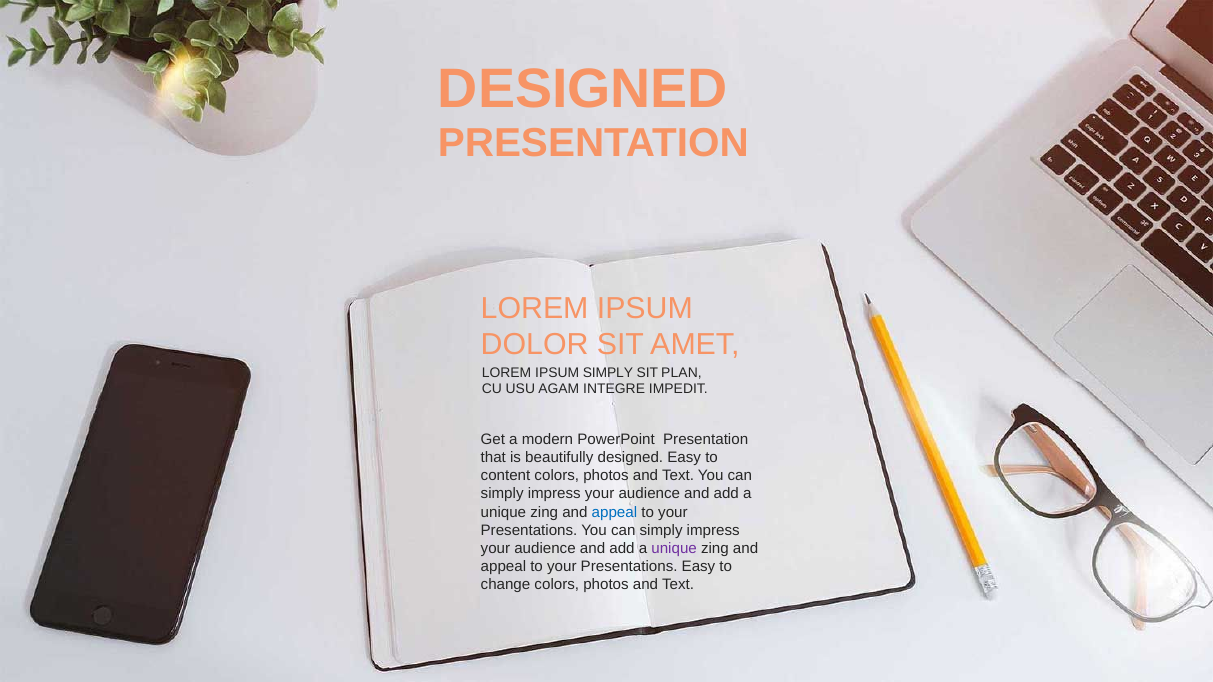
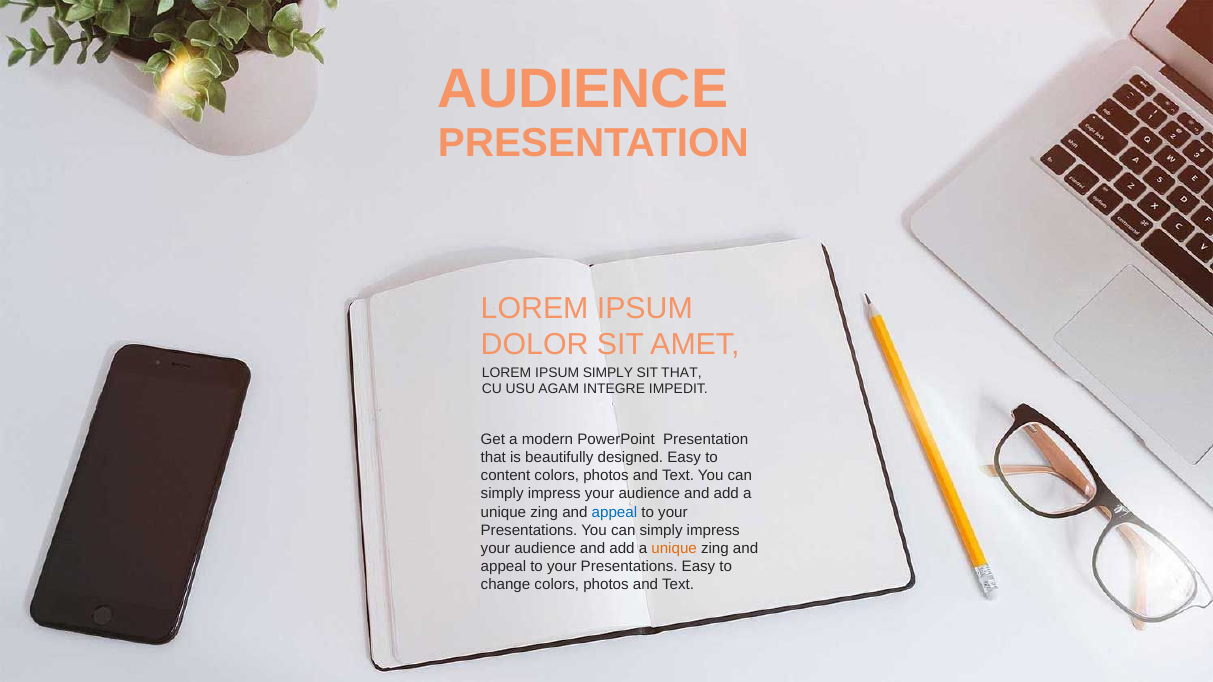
DESIGNED: DESIGNED -> AUDIENCE (583, 89)
SIT PLAN: PLAN -> THAT (682, 373)
unique colour: purple -> orange (674, 549)
